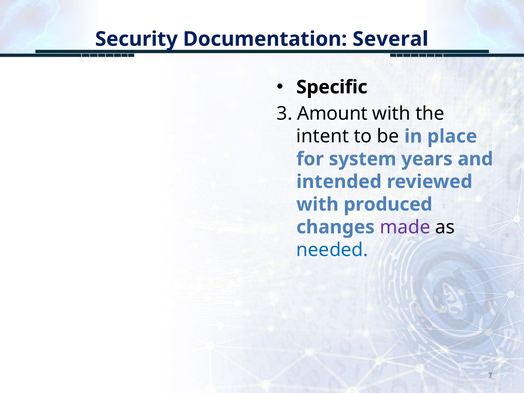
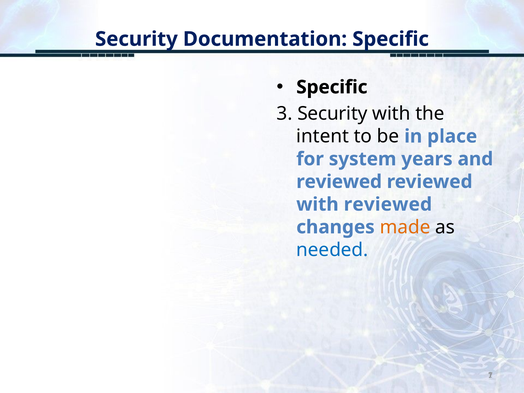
Documentation Several: Several -> Specific (391, 39)
3 Amount: Amount -> Security (332, 114)
intended: intended -> reviewed (339, 182)
with produced: produced -> reviewed (388, 204)
made colour: purple -> orange (405, 227)
